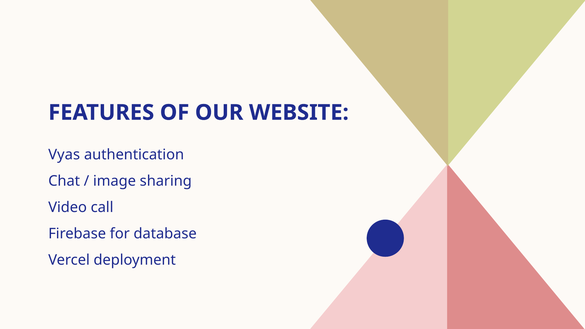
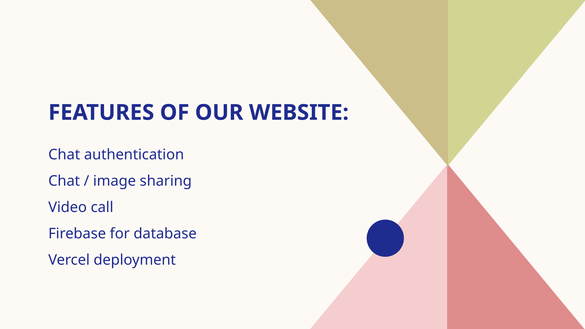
Vyas: Vyas -> Chat (64, 155)
